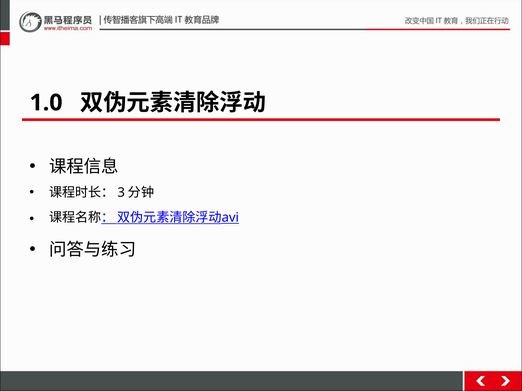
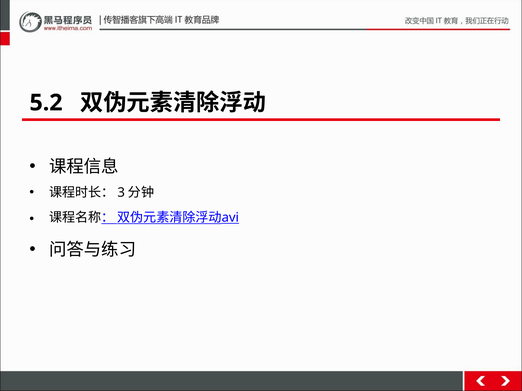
1.0: 1.0 -> 5.2 (46, 103)
